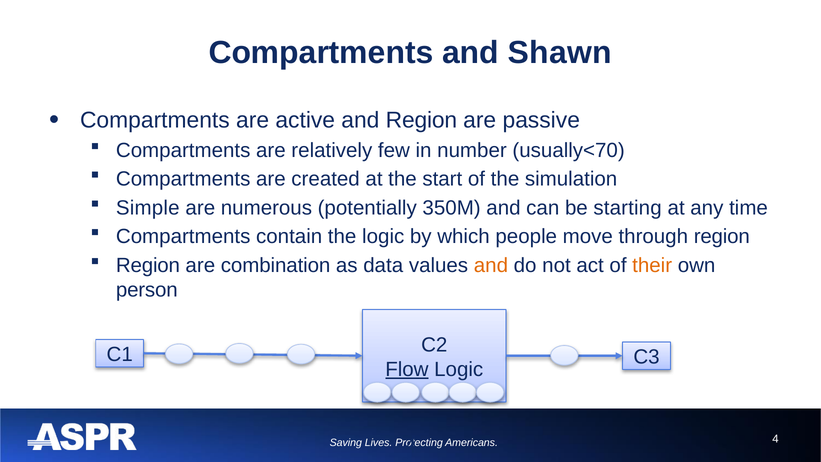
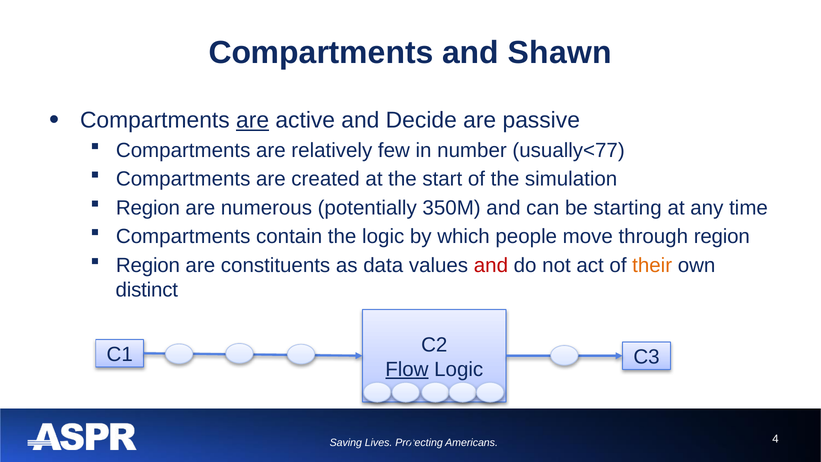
are underline: none -> present (253, 120)
and Region: Region -> Decide (421, 120)
usually<70: usually<70 -> usually<77 (569, 150)
Simple: Simple -> Region (148, 208)
combination: combination -> constituents (276, 265)
and colour: orange -> red (491, 265)
person: person -> distinct (147, 290)
